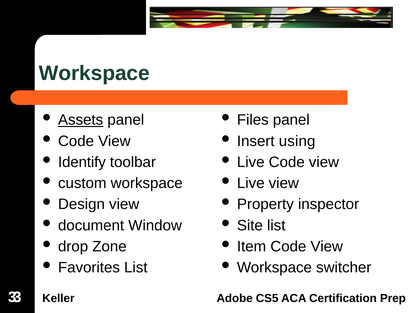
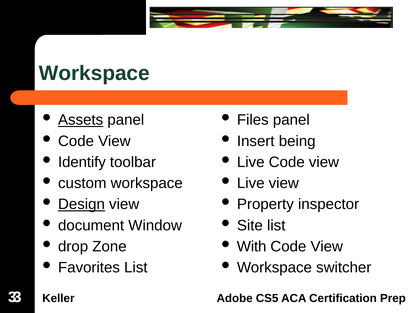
using: using -> being (297, 141)
Design underline: none -> present (81, 204)
Item: Item -> With (252, 246)
